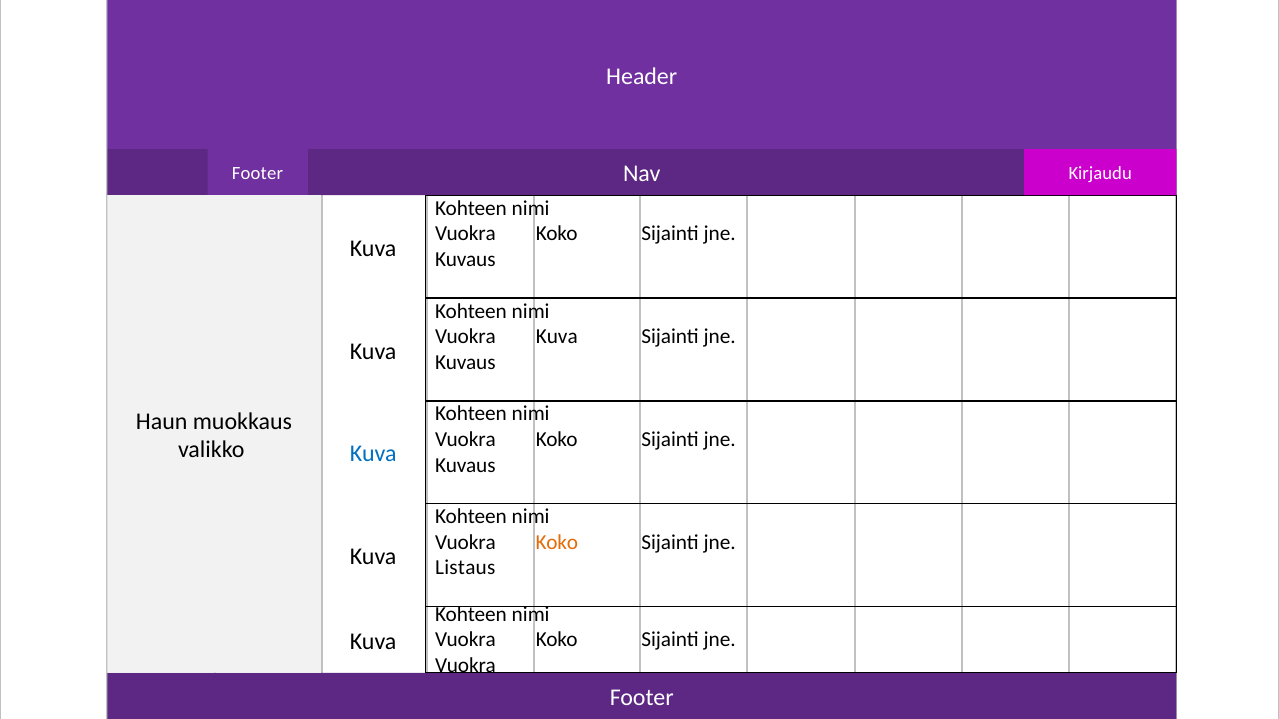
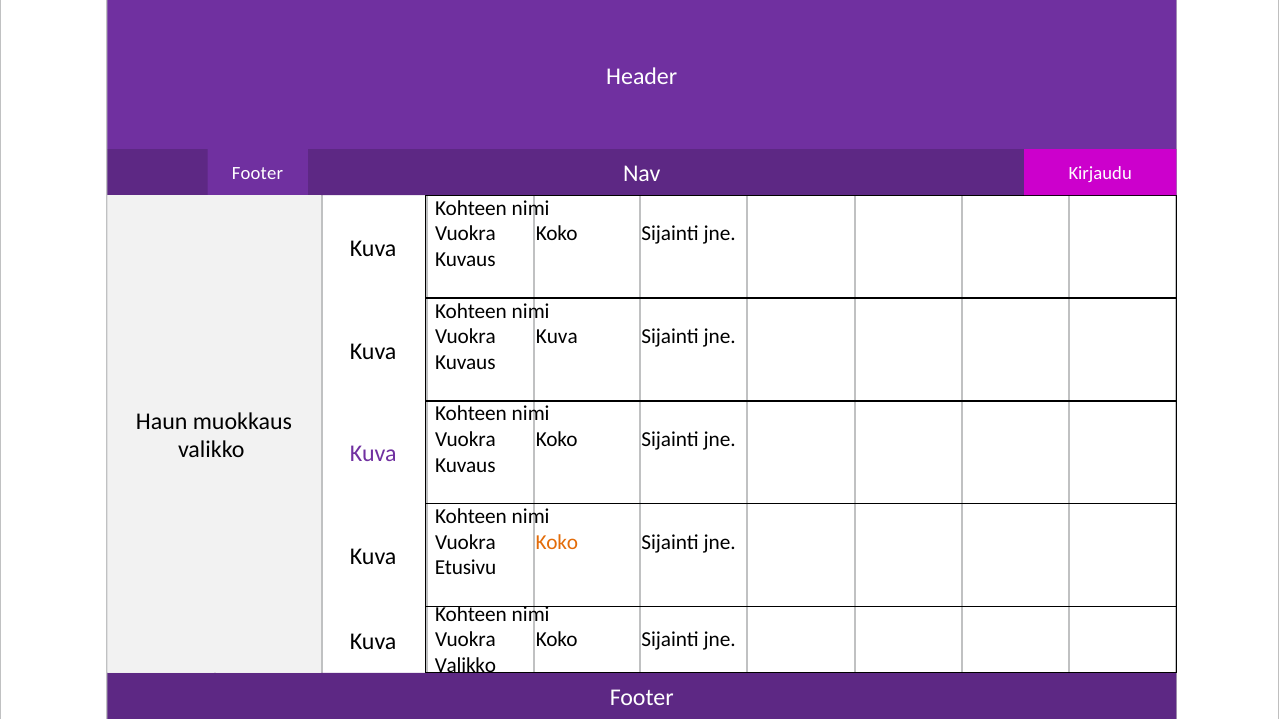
Kuva colour: blue -> purple (373, 454)
Listaus: Listaus -> Etusivu (466, 568)
Vuokra: Vuokra -> Valikko (466, 665)
